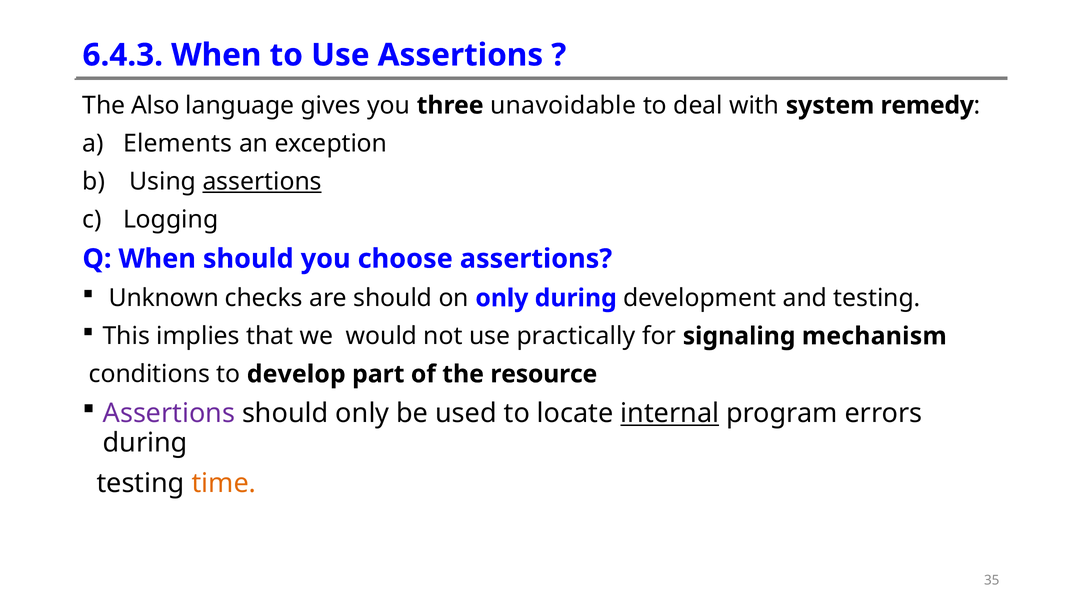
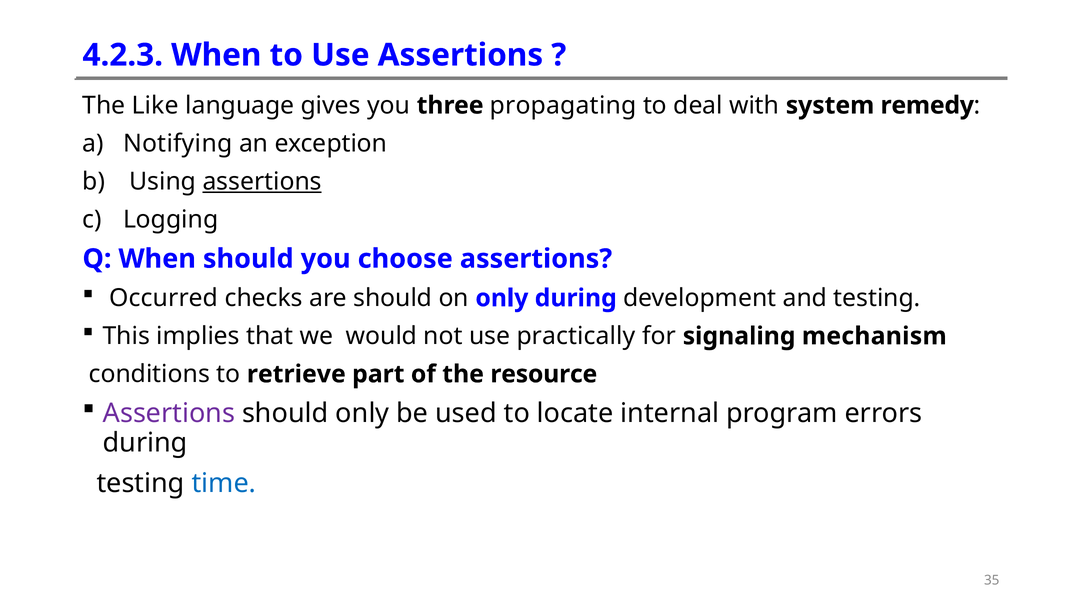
6.4.3: 6.4.3 -> 4.2.3 (123, 55)
Also: Also -> Like (155, 105)
unavoidable: unavoidable -> propagating (563, 105)
Elements: Elements -> Notifying (178, 143)
Unknown: Unknown -> Occurred (164, 298)
develop: develop -> retrieve (296, 374)
internal underline: present -> none (670, 413)
time colour: orange -> blue (224, 483)
